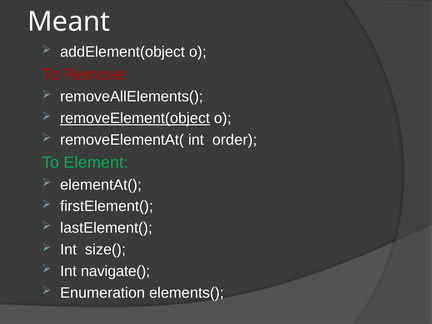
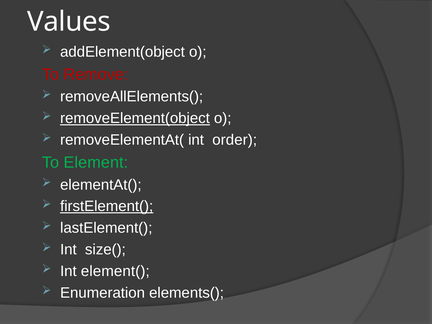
Meant: Meant -> Values (69, 22)
firstElement( underline: none -> present (107, 206)
navigate(: navigate( -> element( (115, 271)
